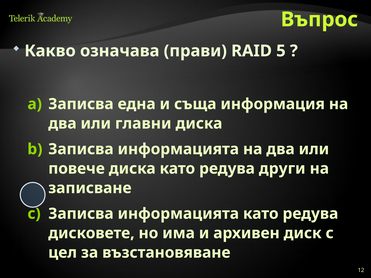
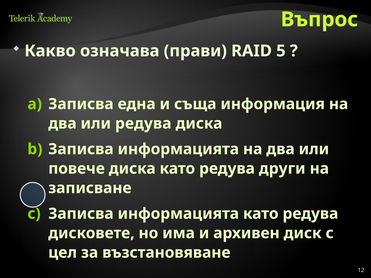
или главни: главни -> редува (143, 124)
